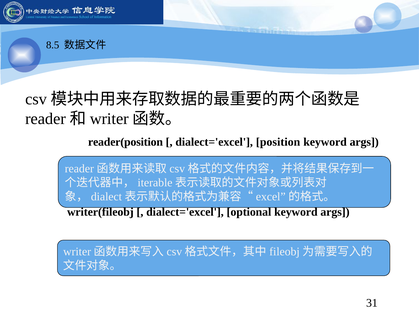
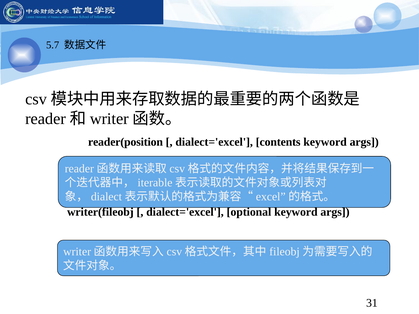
8.5: 8.5 -> 5.7 (53, 45)
position: position -> contents (278, 142)
